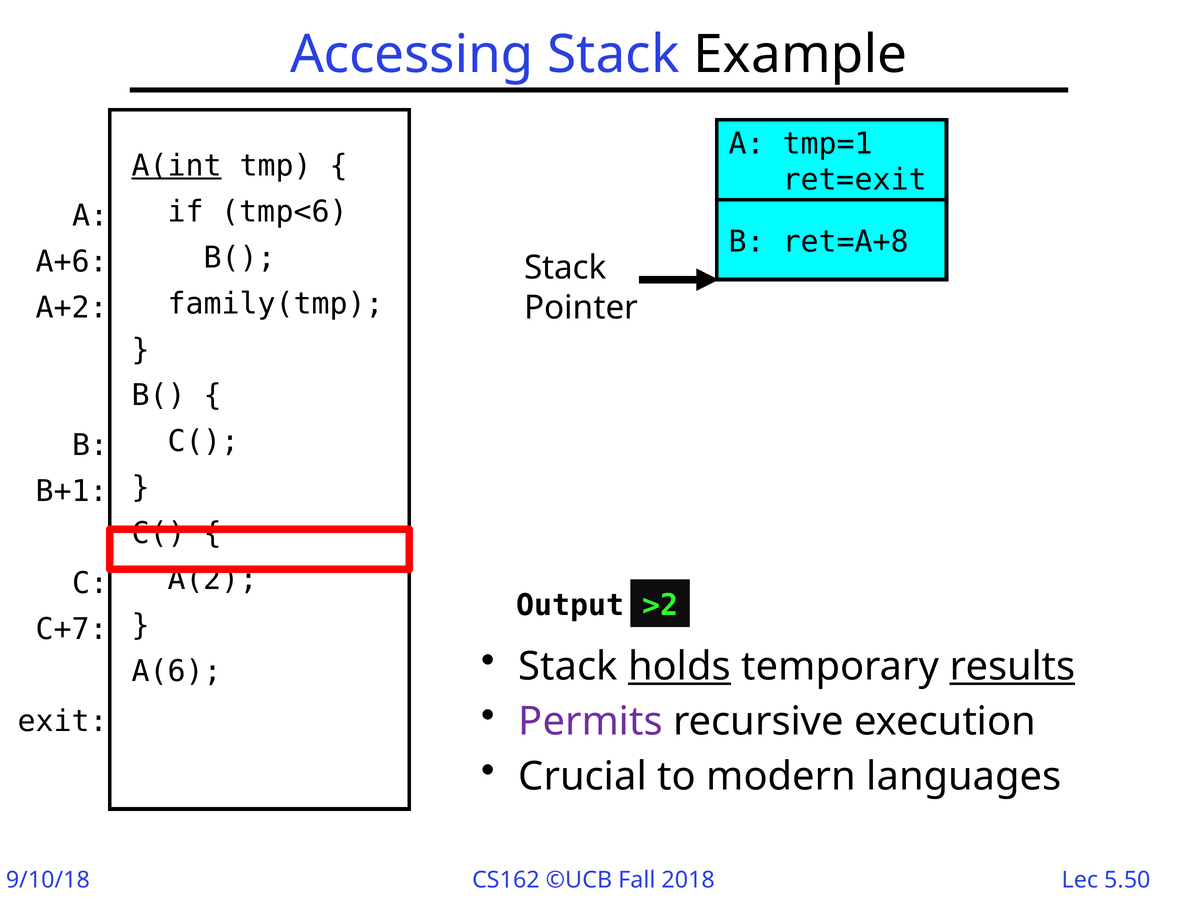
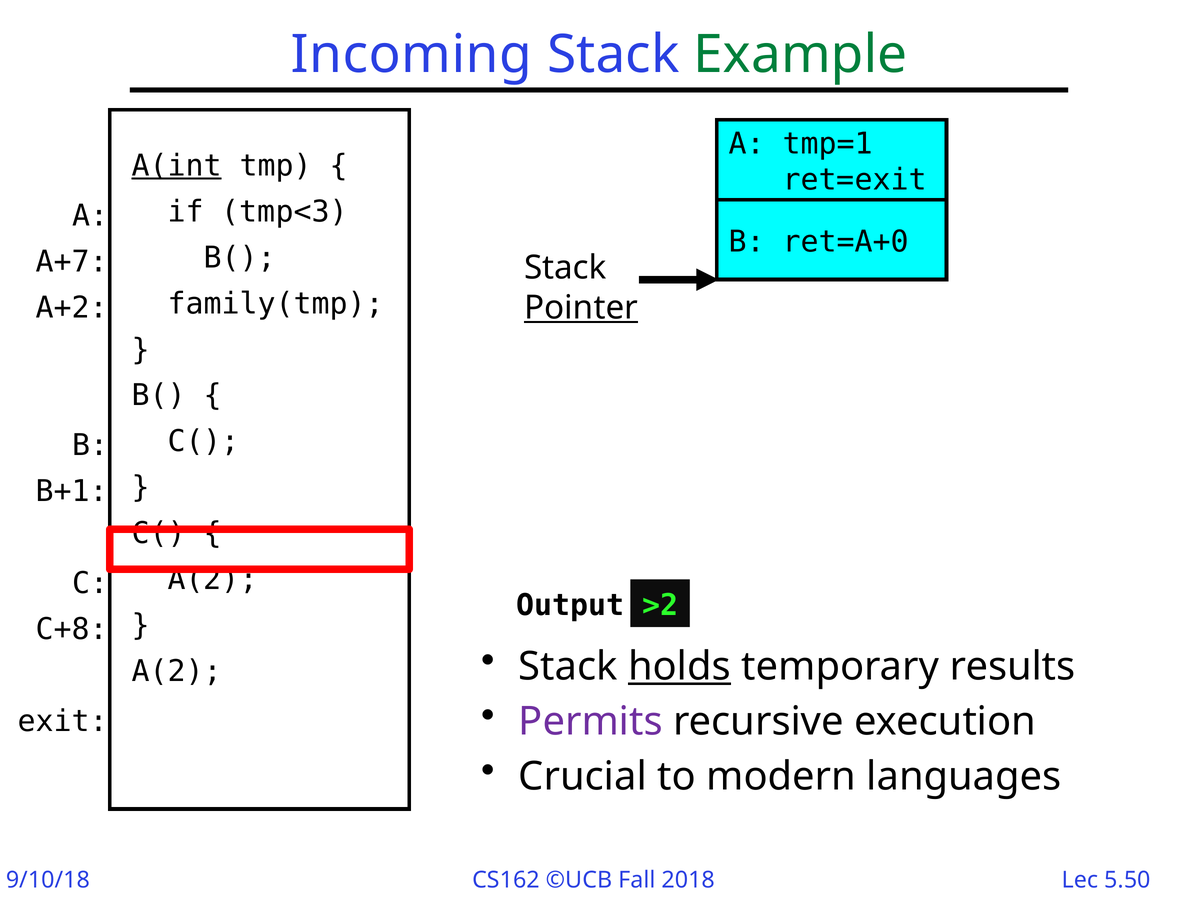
Accessing: Accessing -> Incoming (411, 55)
Example colour: black -> green (800, 55)
tmp<6: tmp<6 -> tmp<3 (285, 212)
ret=A+8: ret=A+8 -> ret=A+0 (846, 242)
A+6: A+6 -> A+7 (72, 262)
Pointer underline: none -> present (581, 308)
C+7: C+7 -> C+8 (72, 629)
results underline: present -> none (1012, 666)
A(6: A(6 -> A(2 (177, 671)
